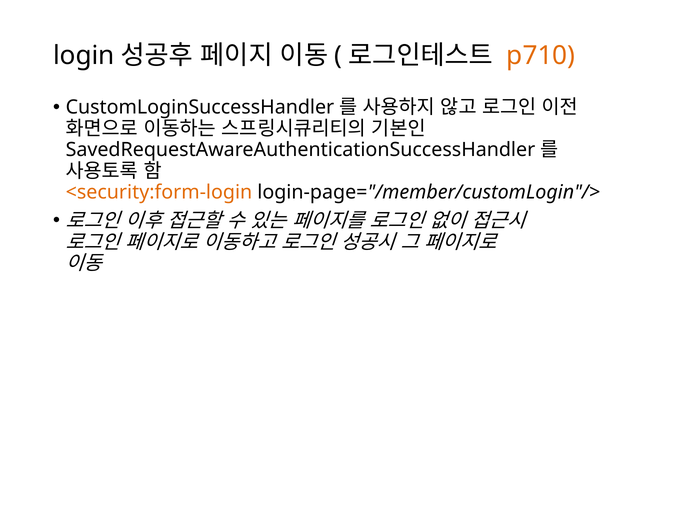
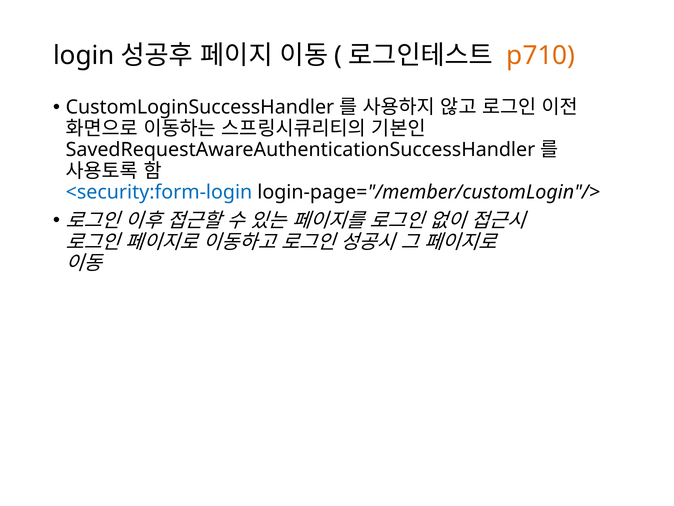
<security:form-login colour: orange -> blue (159, 192)
